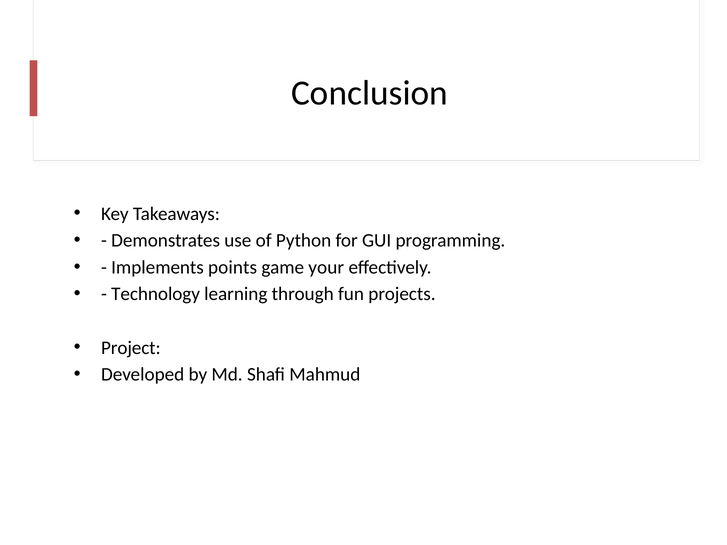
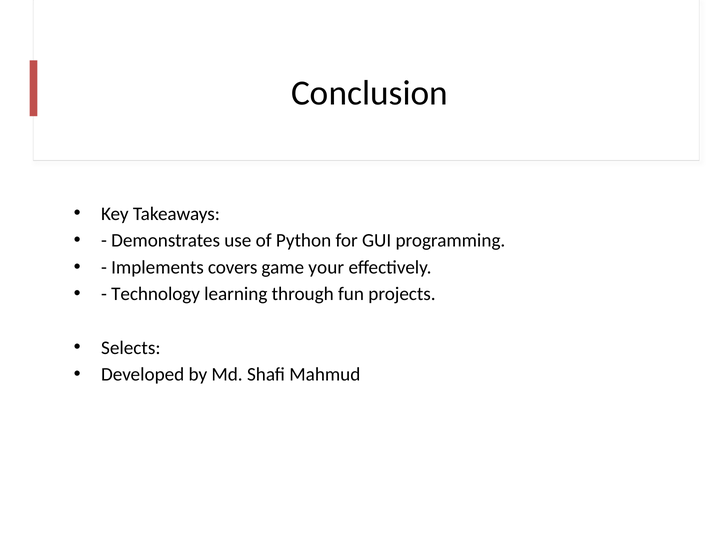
points: points -> covers (233, 267)
Project: Project -> Selects (131, 348)
